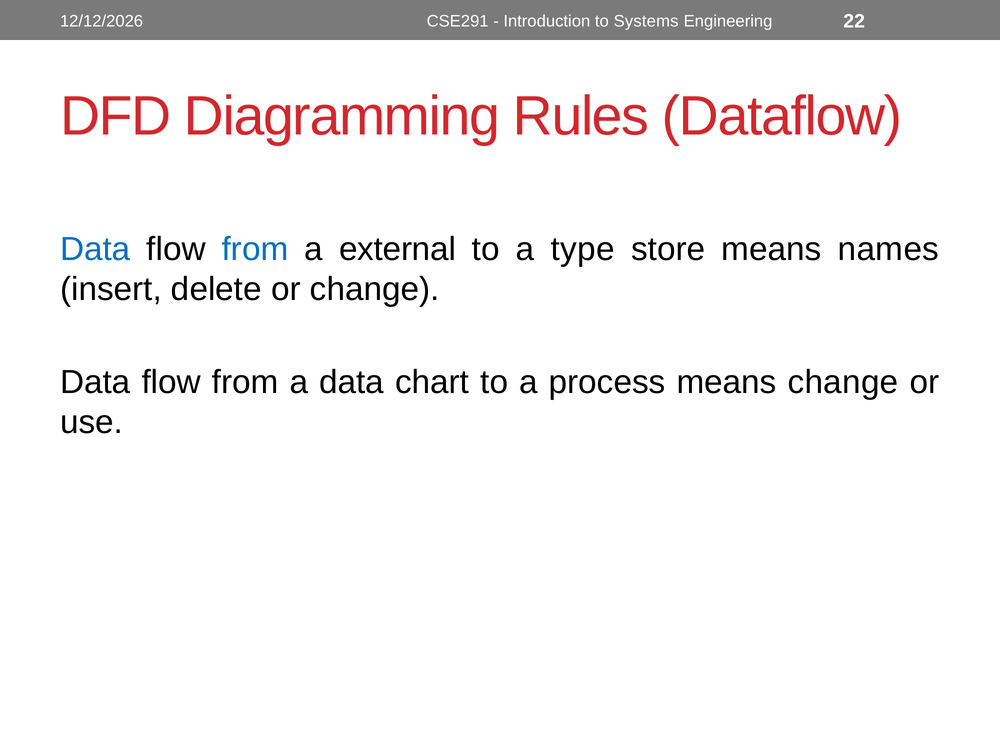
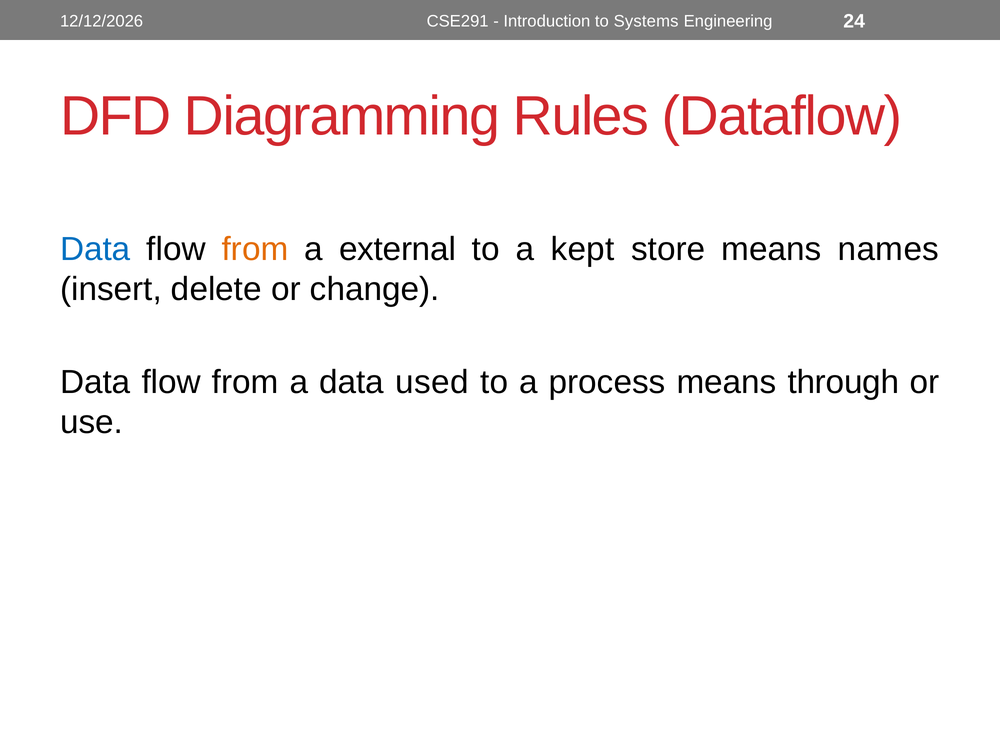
22: 22 -> 24 (854, 21)
from colour: blue -> orange (255, 249)
type: type -> kept (583, 249)
chart: chart -> used (432, 382)
means change: change -> through (843, 382)
